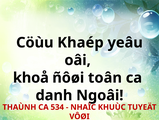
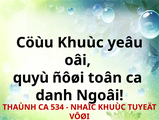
Cöùu Khaép: Khaép -> Khuùc (80, 42)
khoå: khoå -> quyù (31, 77)
